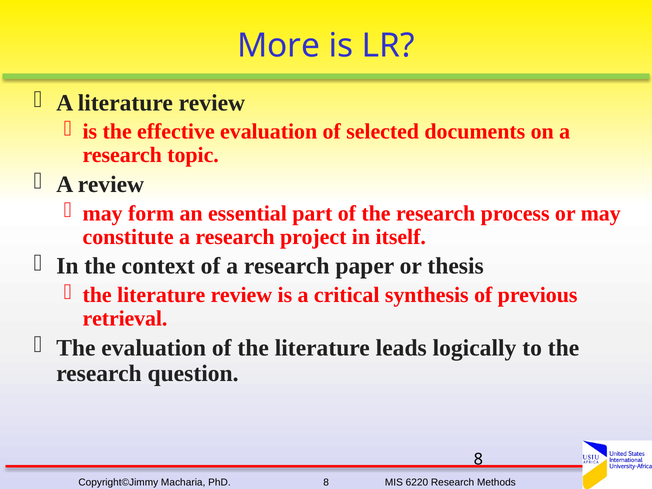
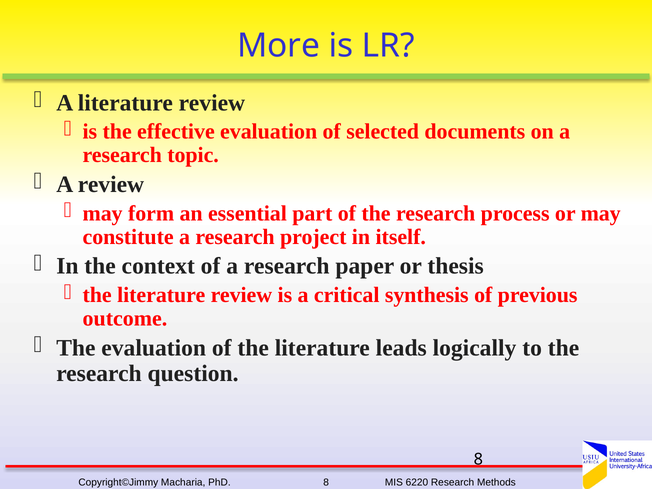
retrieval: retrieval -> outcome (125, 319)
